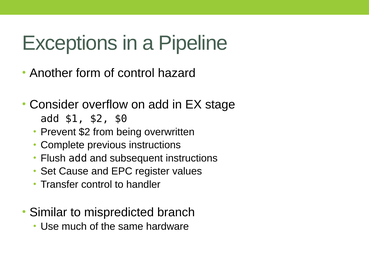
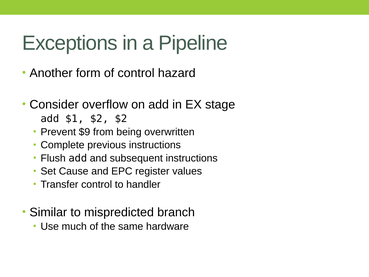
$2 $0: $0 -> $2 (121, 119)
Prevent $2: $2 -> $9 (84, 132)
